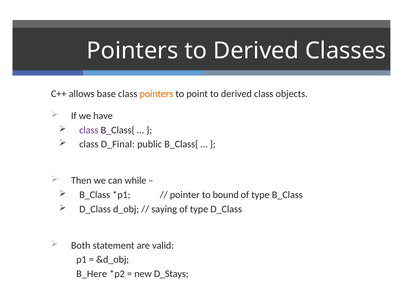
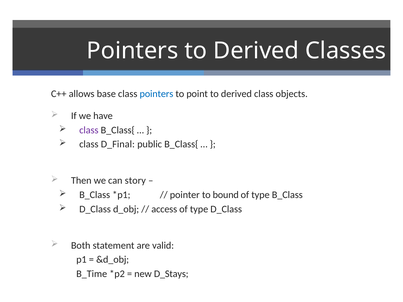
pointers colour: orange -> blue (156, 94)
while: while -> story (135, 181)
saying: saying -> access (164, 209)
B_Here: B_Here -> B_Time (92, 274)
